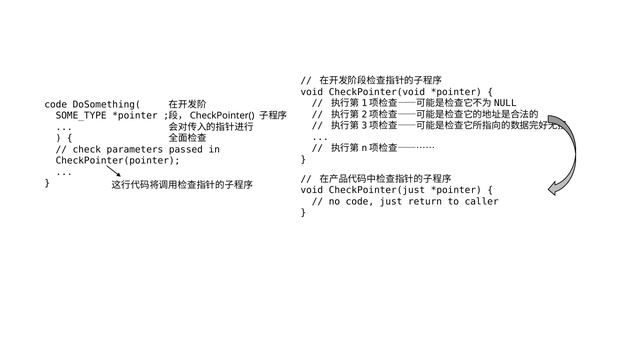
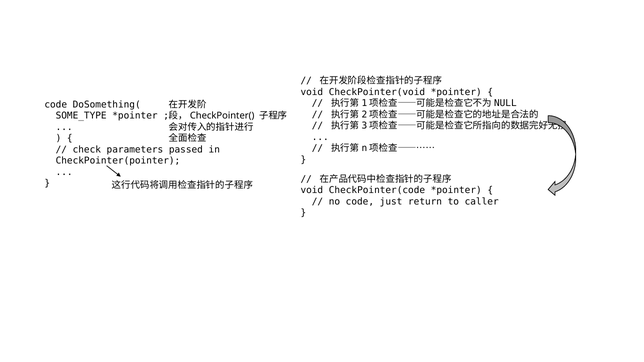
CheckPointer(just: CheckPointer(just -> CheckPointer(code (377, 190)
